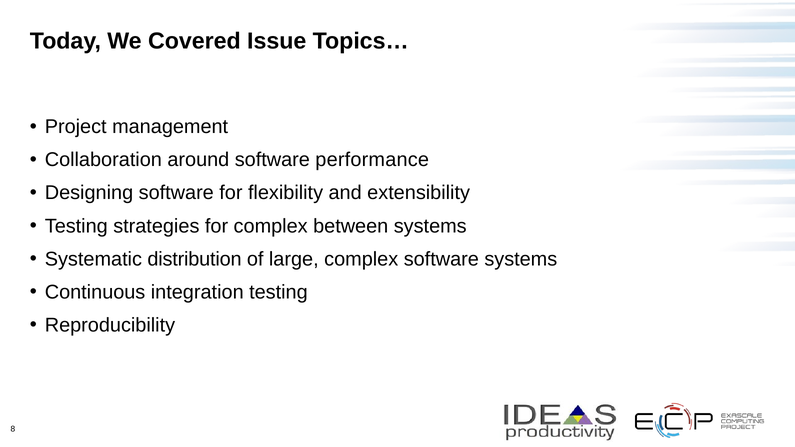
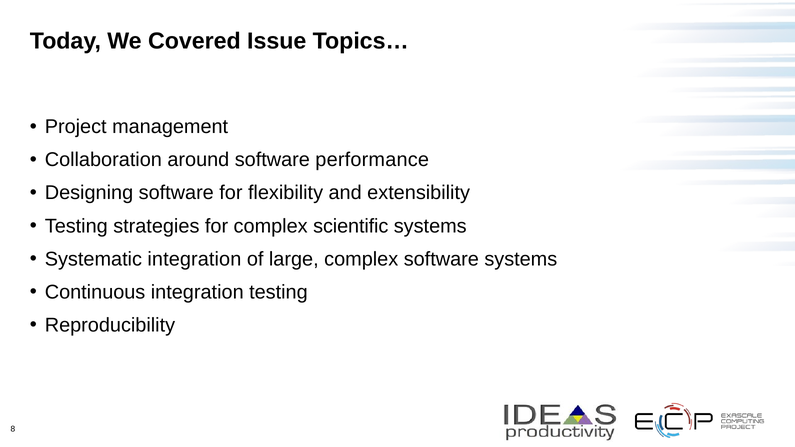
between: between -> scientific (351, 226)
Systematic distribution: distribution -> integration (194, 259)
